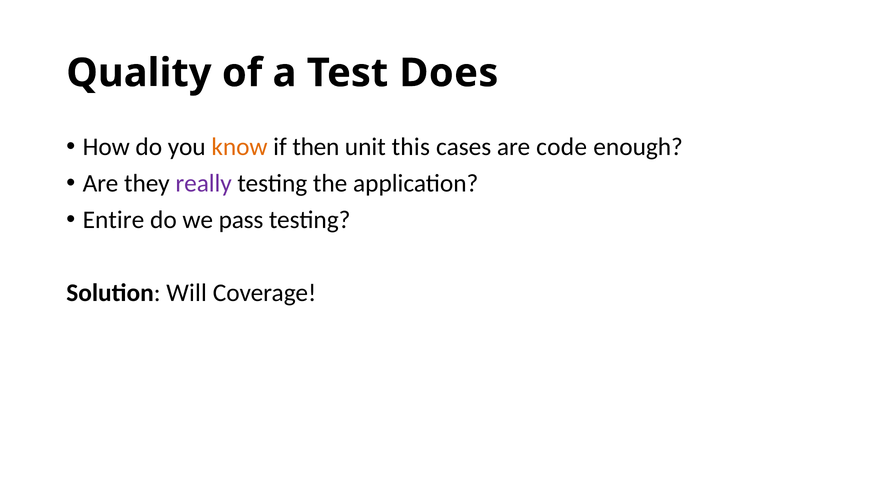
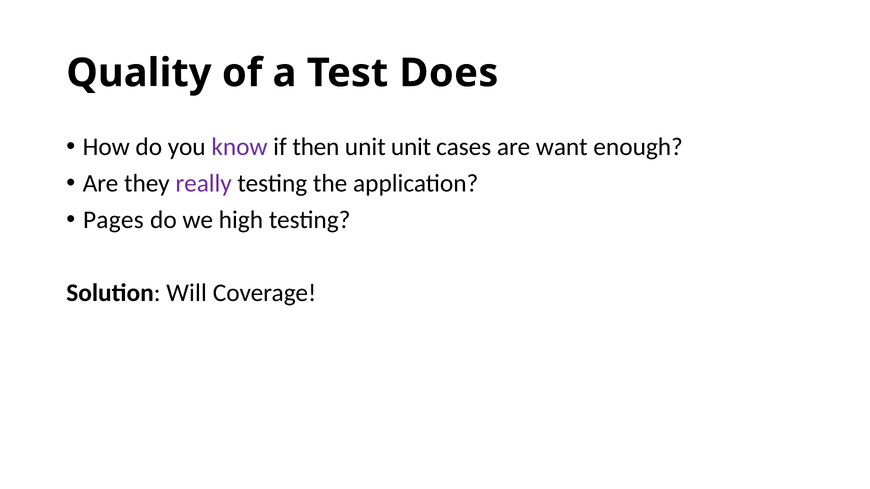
know colour: orange -> purple (240, 147)
unit this: this -> unit (411, 147)
code: code -> want (562, 147)
Entire: Entire -> Pages (113, 220)
pass: pass -> high (241, 220)
